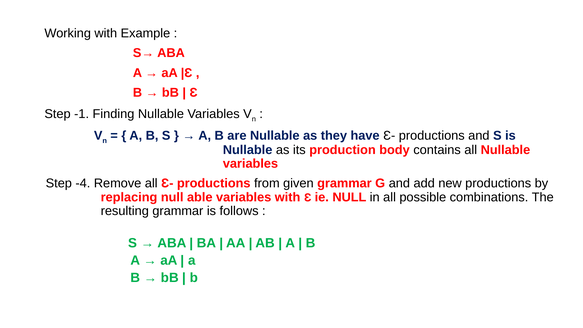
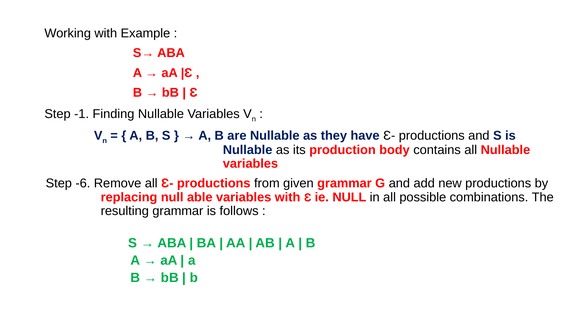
-4: -4 -> -6 (83, 183)
